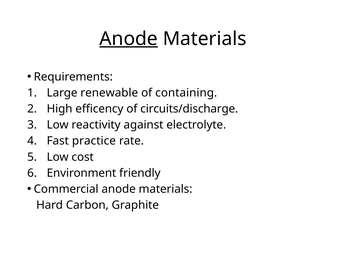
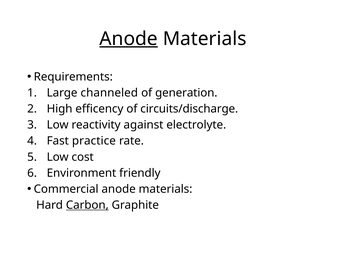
renewable: renewable -> channeled (109, 93)
containing: containing -> generation (186, 93)
Carbon underline: none -> present (87, 205)
